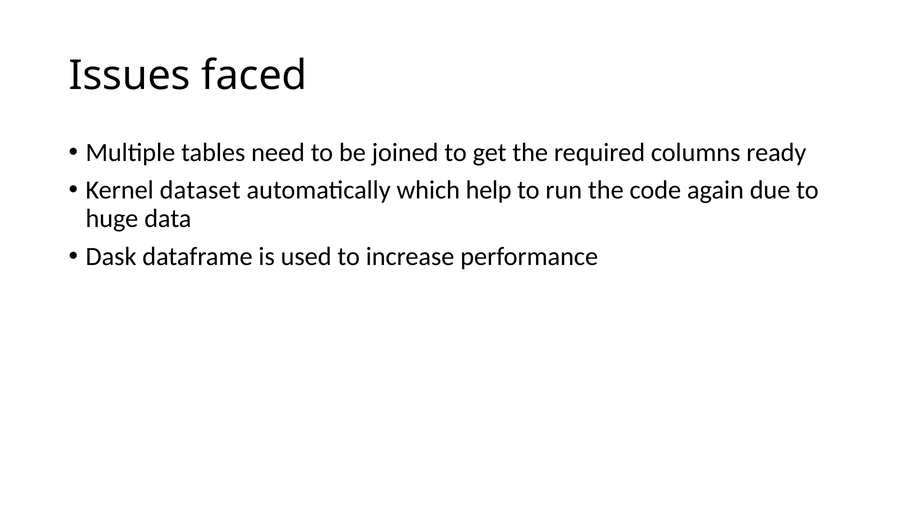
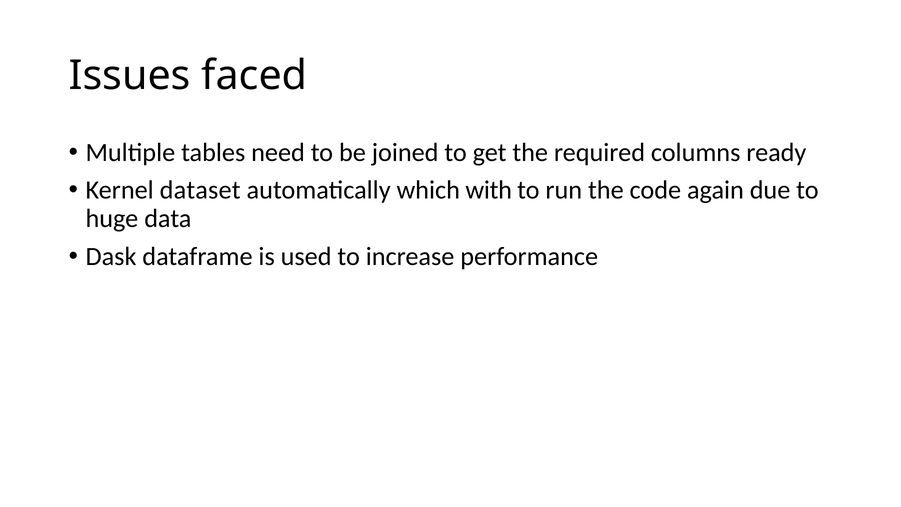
help: help -> with (489, 190)
